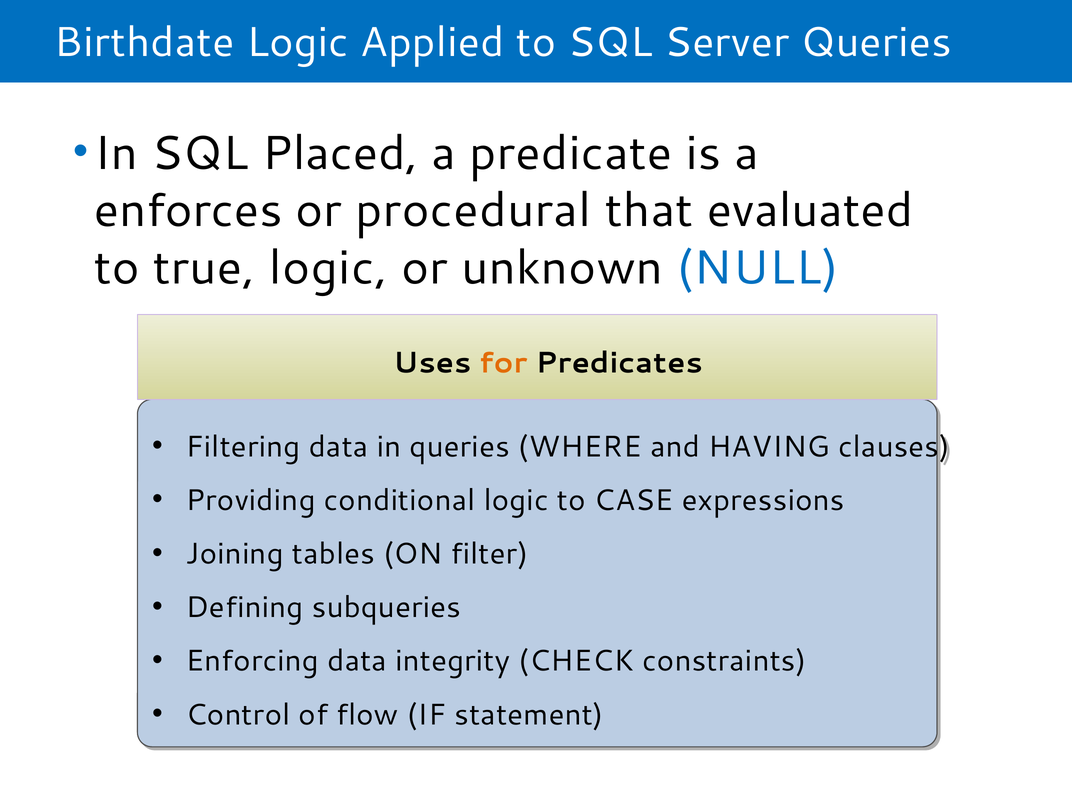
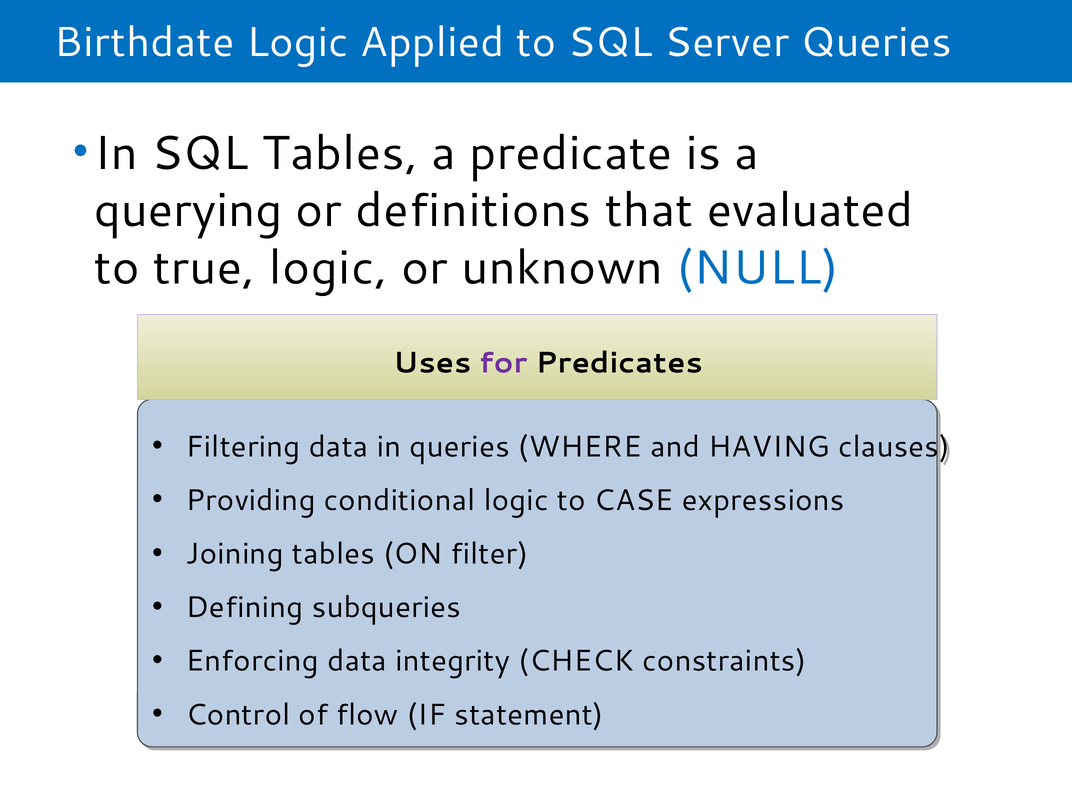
SQL Placed: Placed -> Tables (340, 153)
enforces: enforces -> querying (188, 211)
procedural: procedural -> definitions (473, 211)
for colour: orange -> purple (503, 363)
